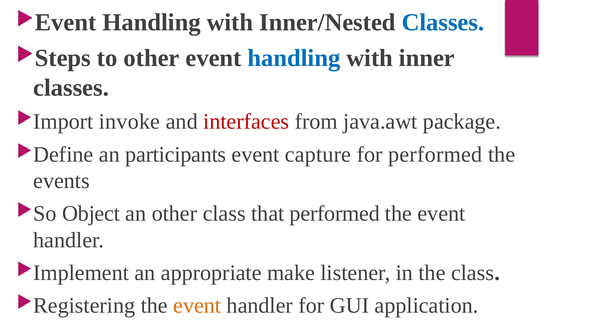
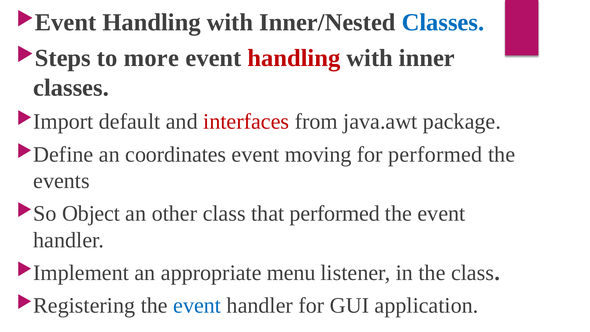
to other: other -> more (151, 58)
handling colour: blue -> red (294, 58)
invoke: invoke -> default (130, 122)
participants: participants -> coordinates (176, 154)
capture: capture -> moving (318, 154)
make: make -> menu (291, 273)
event colour: orange -> blue (197, 306)
